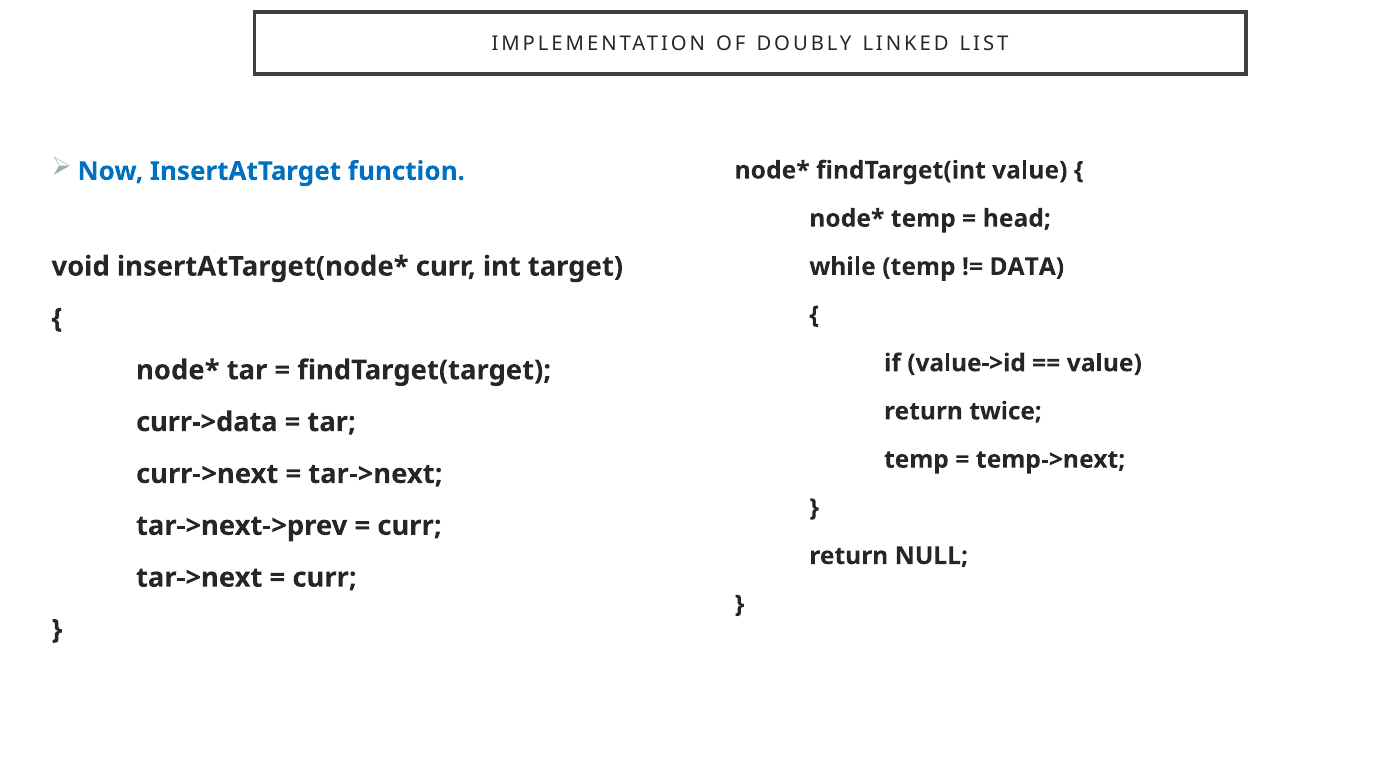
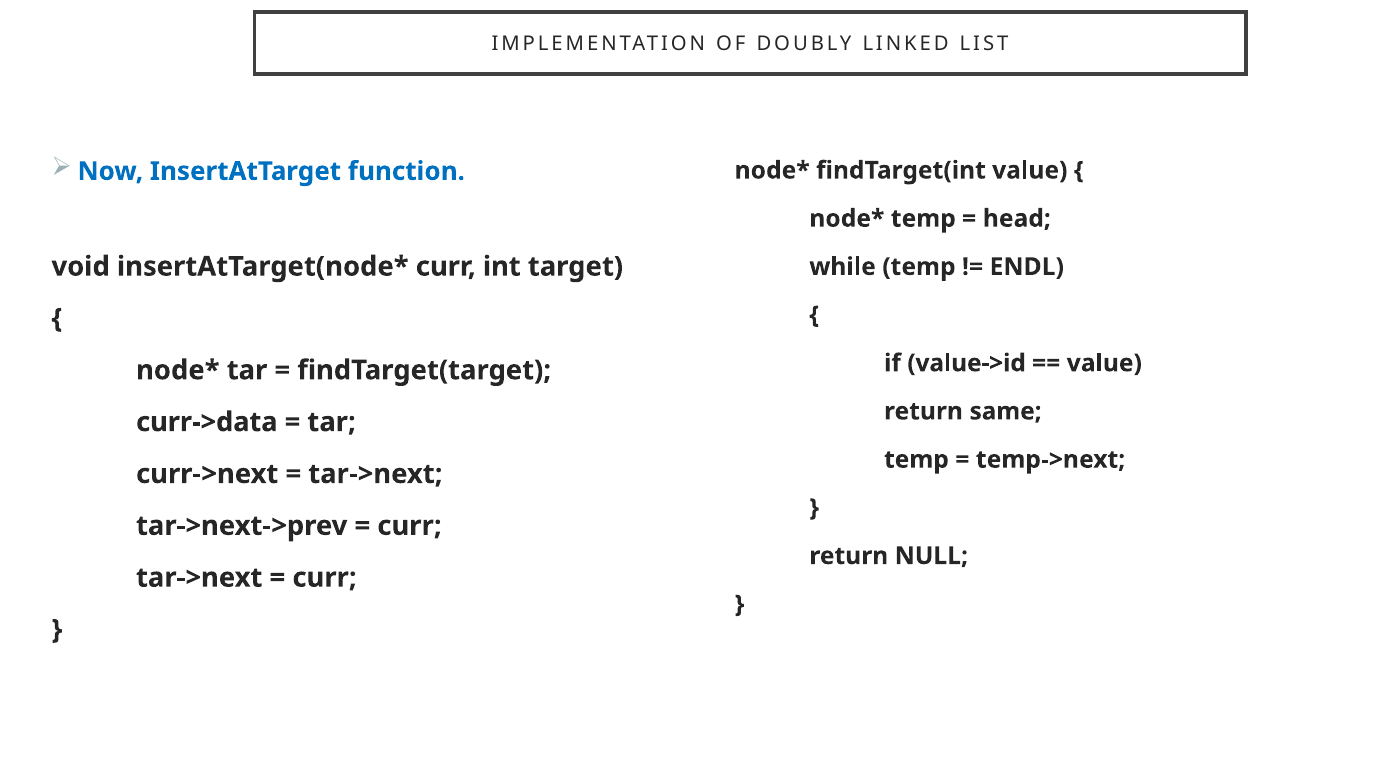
DATA: DATA -> ENDL (1027, 267)
twice: twice -> same (1006, 411)
